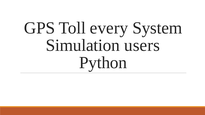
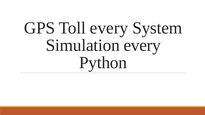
Simulation users: users -> every (142, 45)
